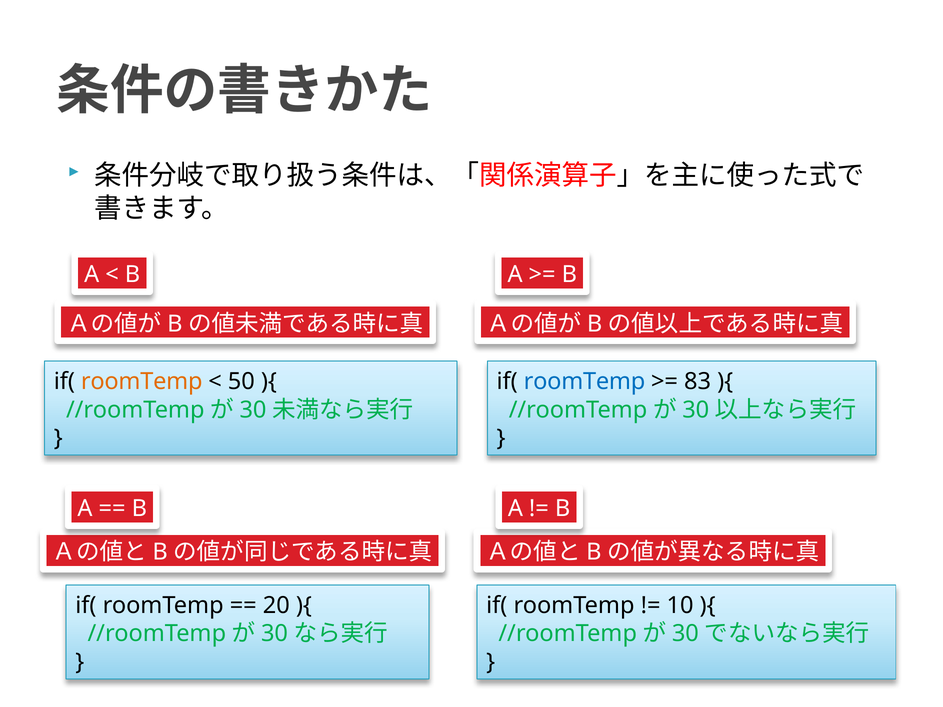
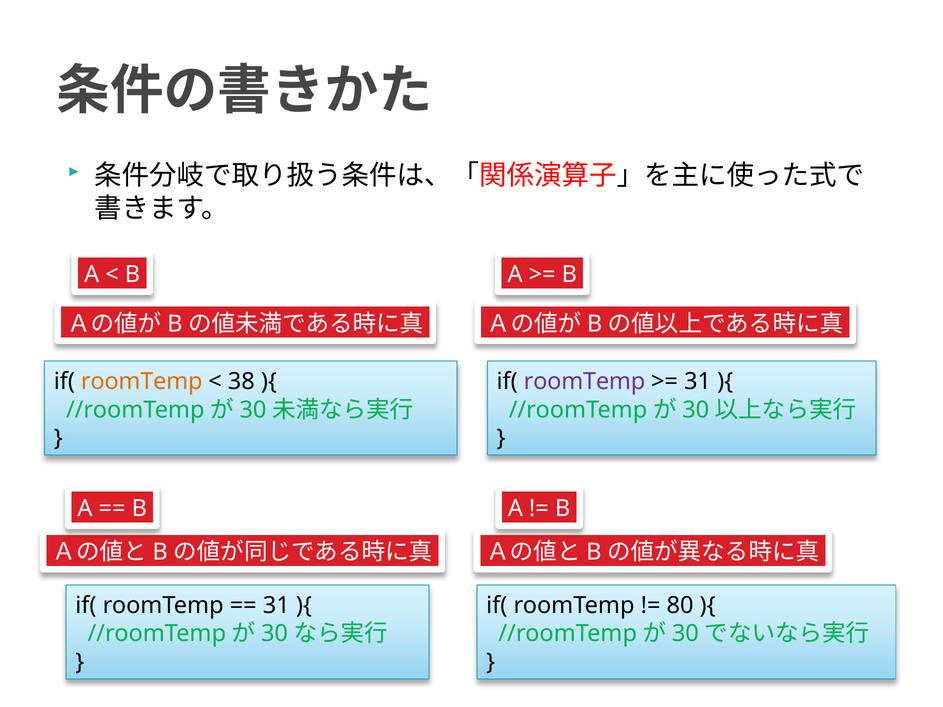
50: 50 -> 38 (241, 382)
roomTemp colour: blue -> purple (584, 382)
83: 83 -> 31 (698, 382)
20: 20 -> 31 (276, 606)
10: 10 -> 80 (680, 606)
